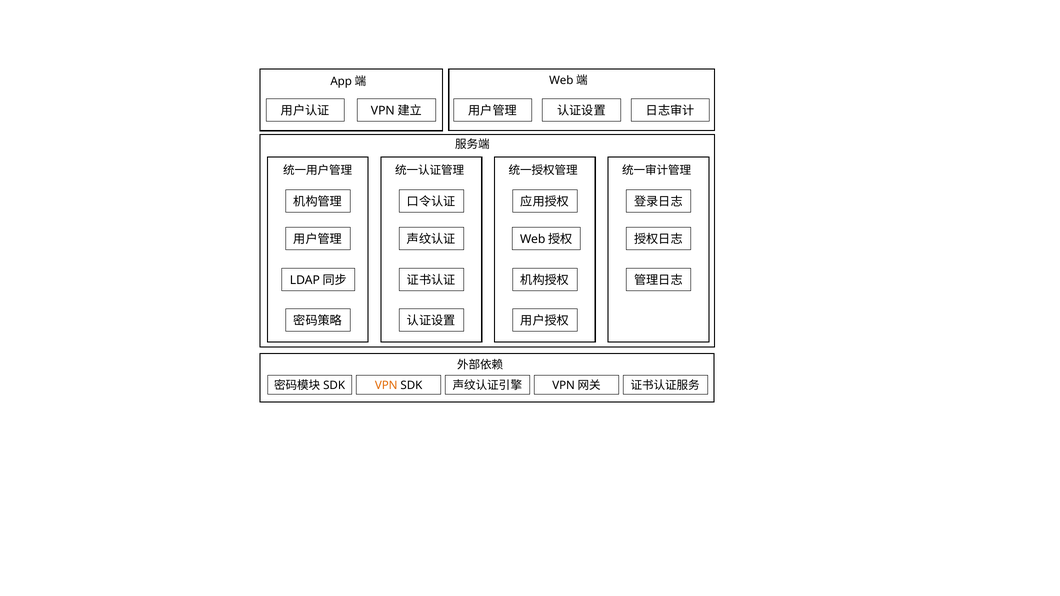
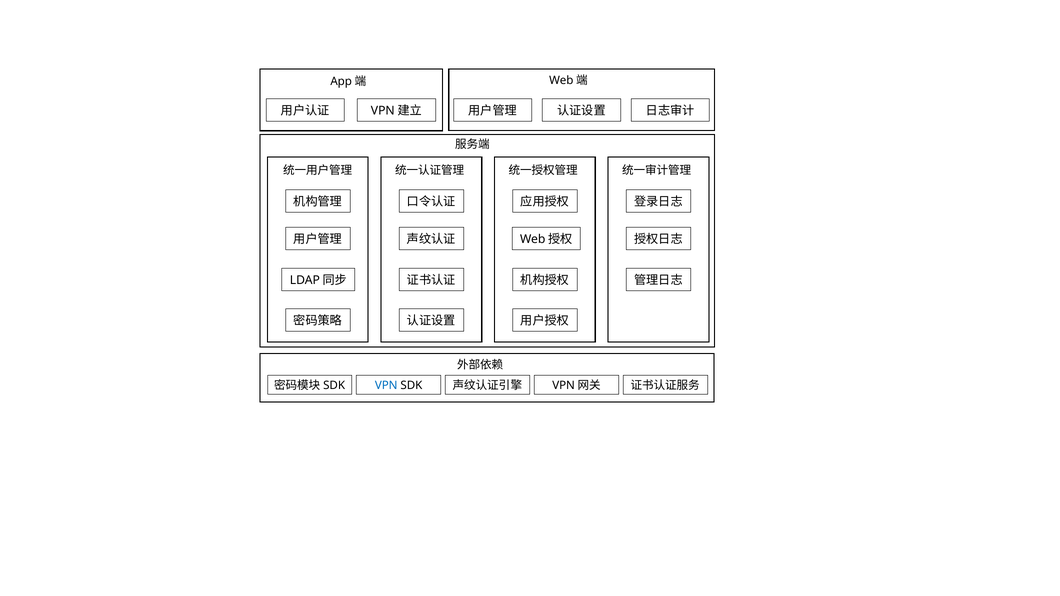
VPN colour: orange -> blue (386, 386)
